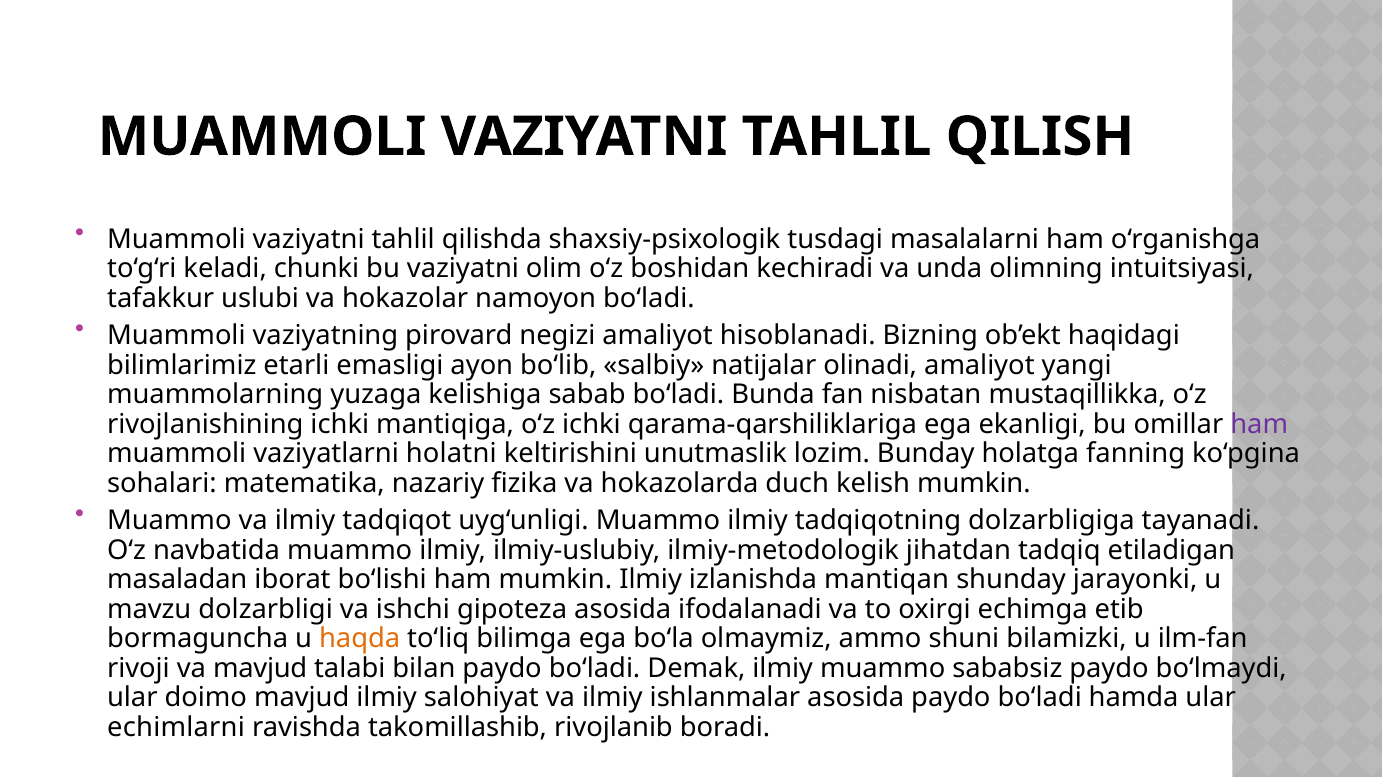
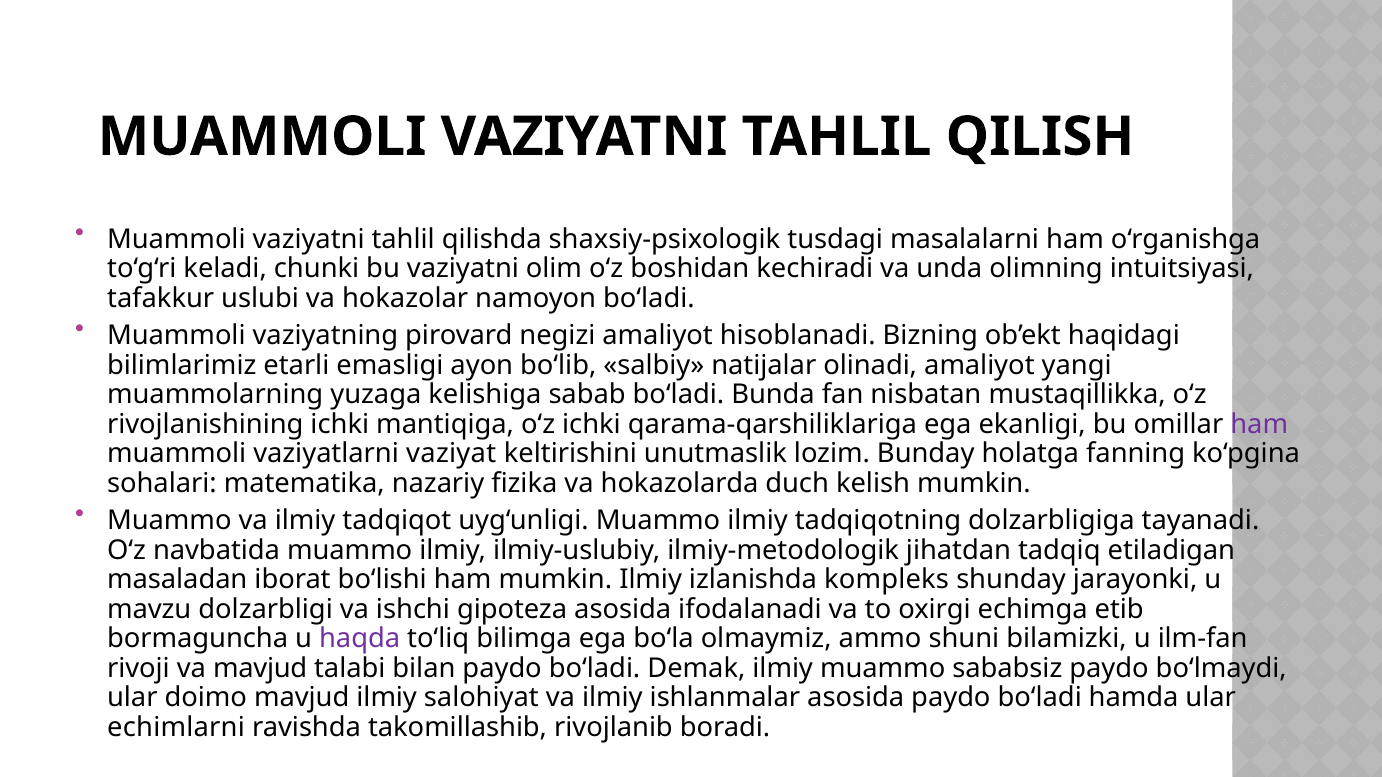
holatni: holatni -> vaziyat (451, 454)
mantiqan: mantiqan -> kompleks (887, 580)
haqda colour: orange -> purple (360, 639)
